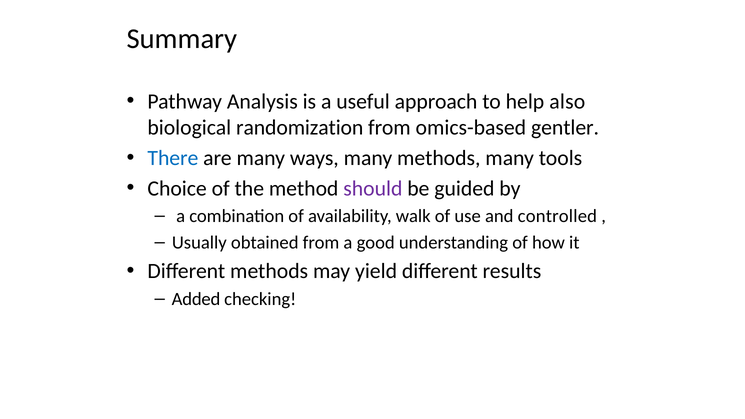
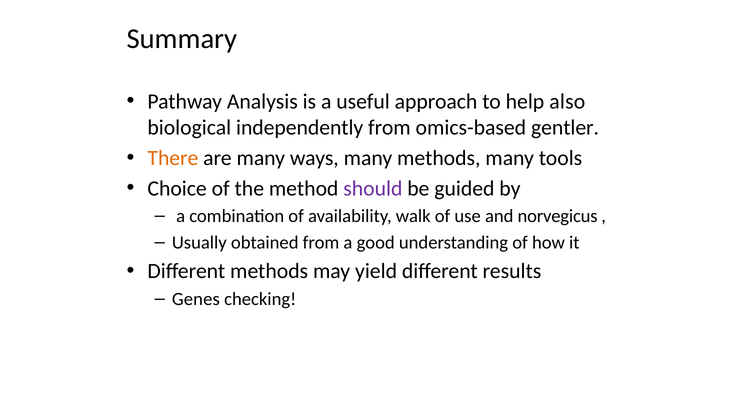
randomization: randomization -> independently (300, 128)
There colour: blue -> orange (173, 158)
controlled: controlled -> norvegicus (558, 216)
Added: Added -> Genes (196, 299)
